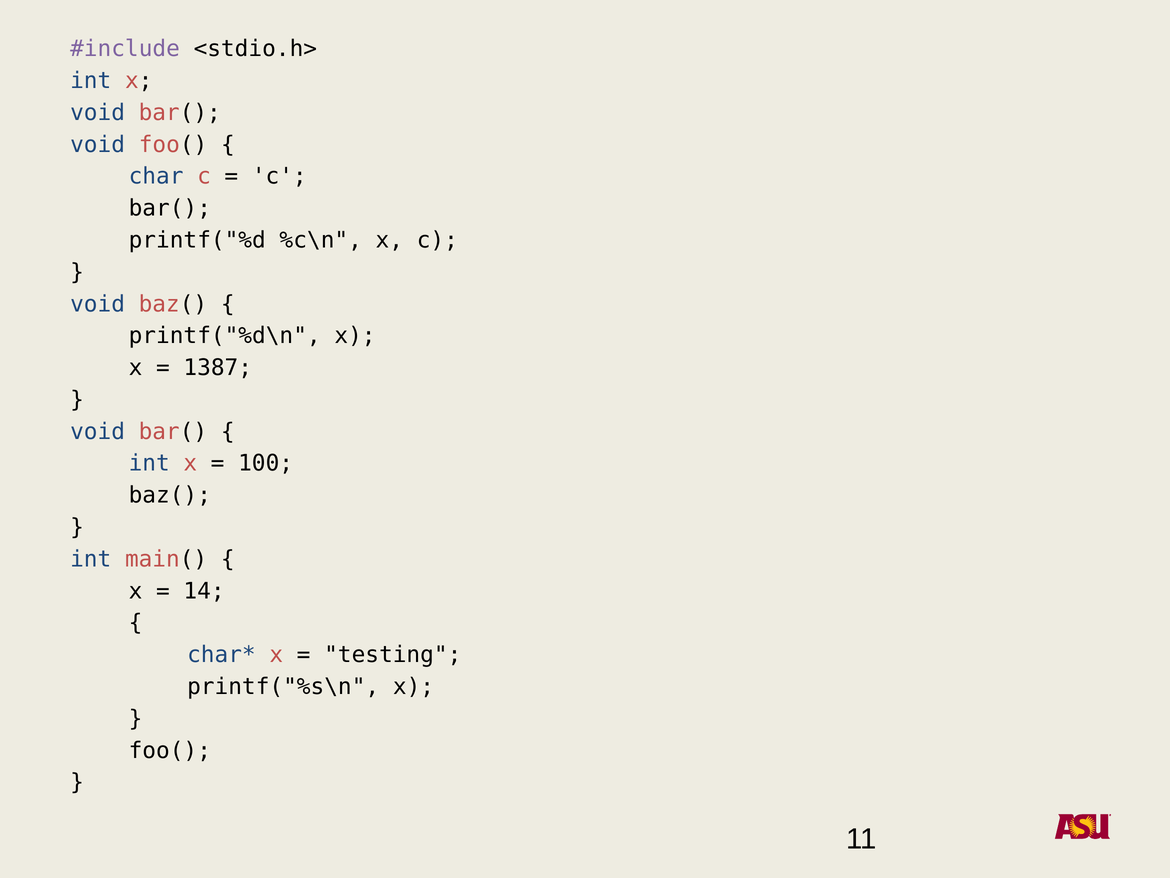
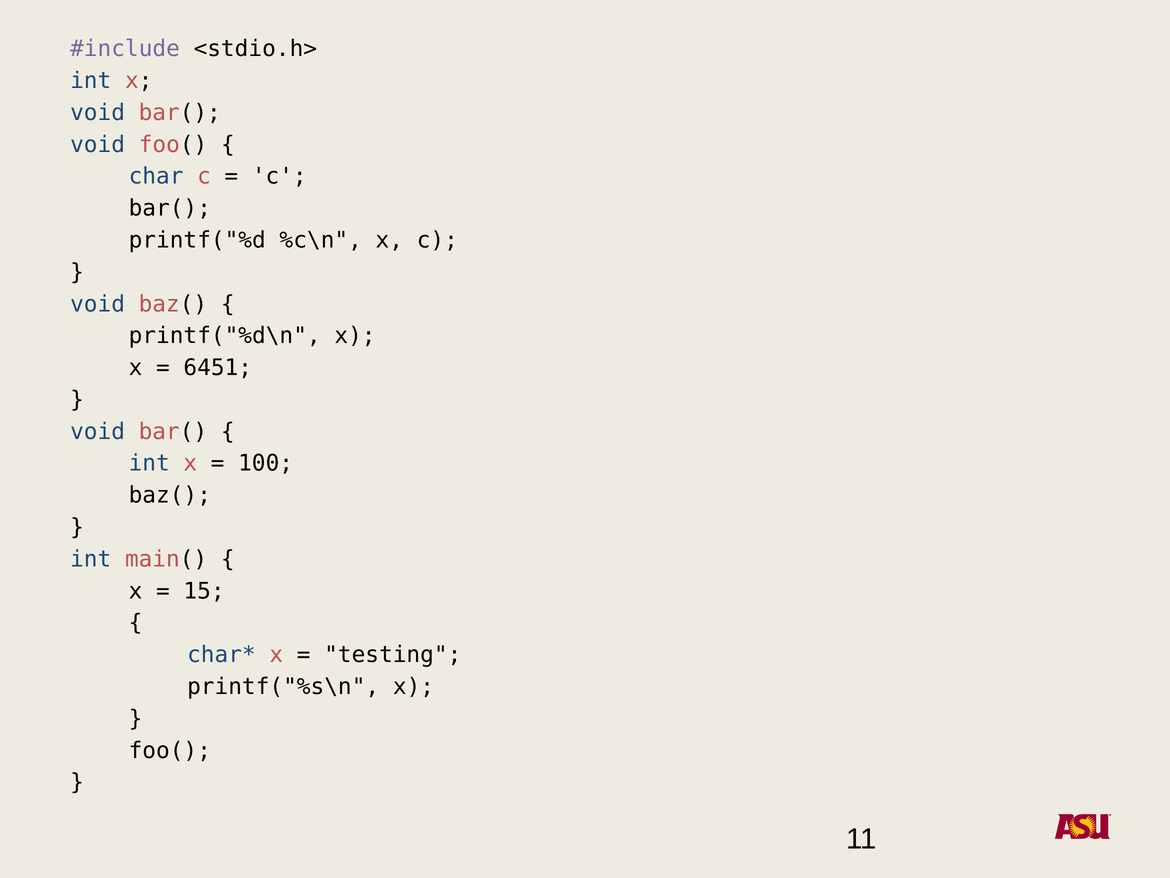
1387: 1387 -> 6451 (218, 368)
14: 14 -> 15 (204, 591)
